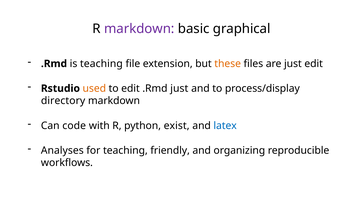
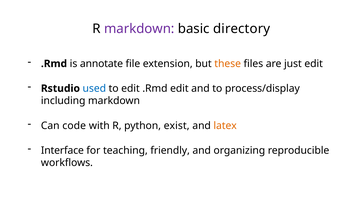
graphical: graphical -> directory (242, 29)
is teaching: teaching -> annotate (101, 64)
used colour: orange -> blue (94, 88)
.Rmd just: just -> edit (179, 88)
directory: directory -> including (63, 101)
latex colour: blue -> orange (225, 125)
Analyses: Analyses -> Interface (62, 150)
